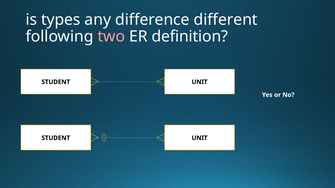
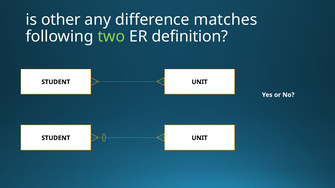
types: types -> other (61, 20)
different: different -> matches (226, 20)
two colour: pink -> light green (111, 37)
